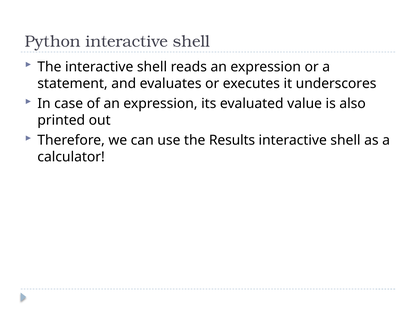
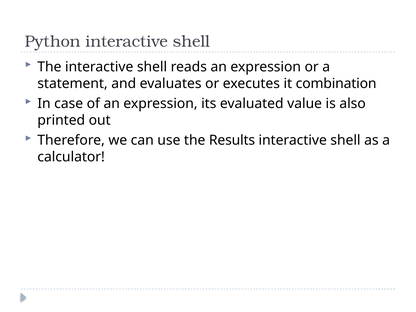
underscores: underscores -> combination (336, 83)
